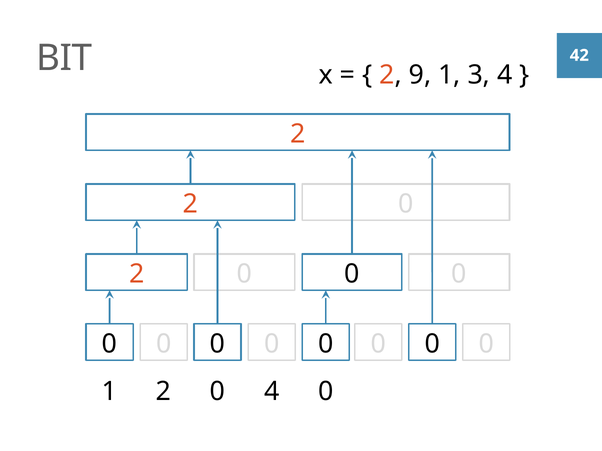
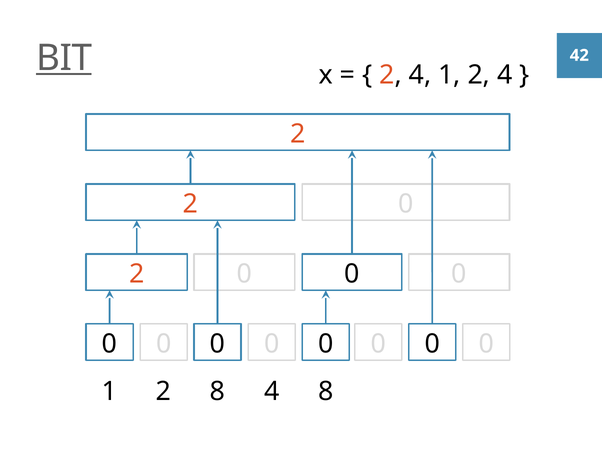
BIT underline: none -> present (64, 58)
9: 9 -> 4 (420, 75)
3: 3 -> 2 (479, 75)
1 2 0: 0 -> 8 (217, 392)
4 0: 0 -> 8 (326, 392)
